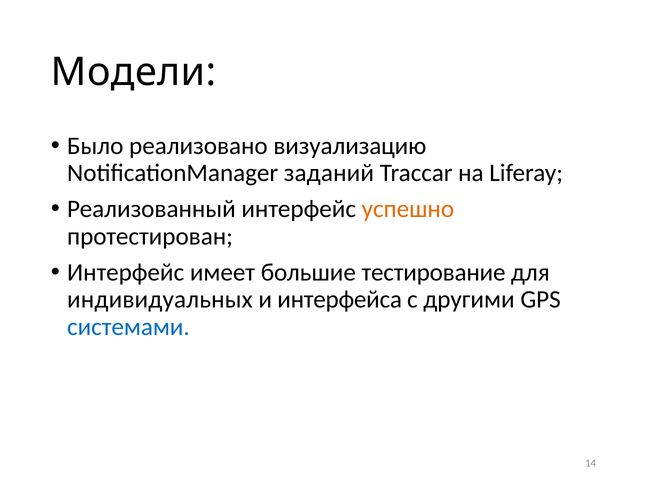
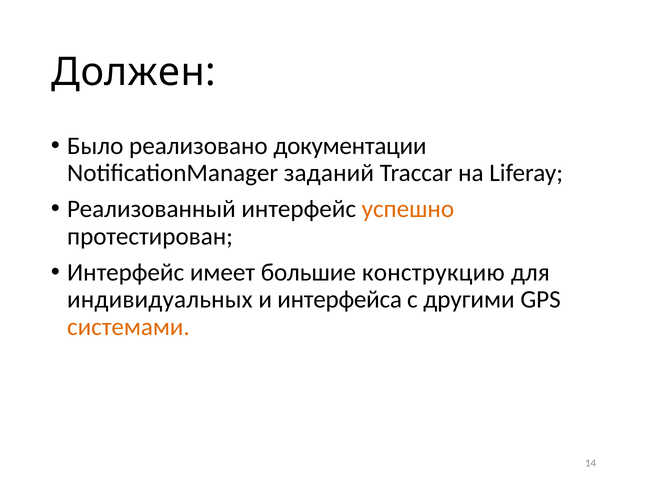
Модели: Модели -> Должен (134, 72)
визуализацию: визуализацию -> документации (350, 146)
тестирование: тестирование -> конструкцию (433, 273)
системами colour: blue -> orange (128, 327)
